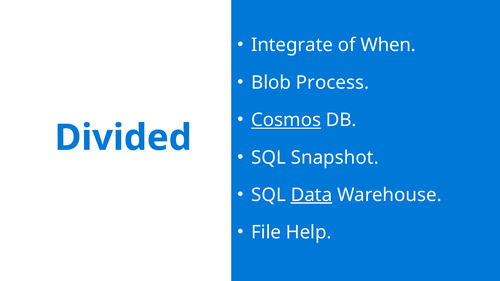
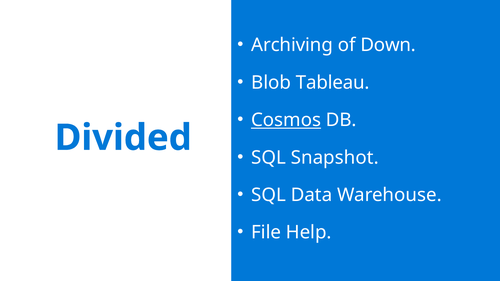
Integrate: Integrate -> Archiving (292, 45)
When: When -> Down (388, 45)
Process: Process -> Tableau (333, 83)
Data underline: present -> none (311, 195)
